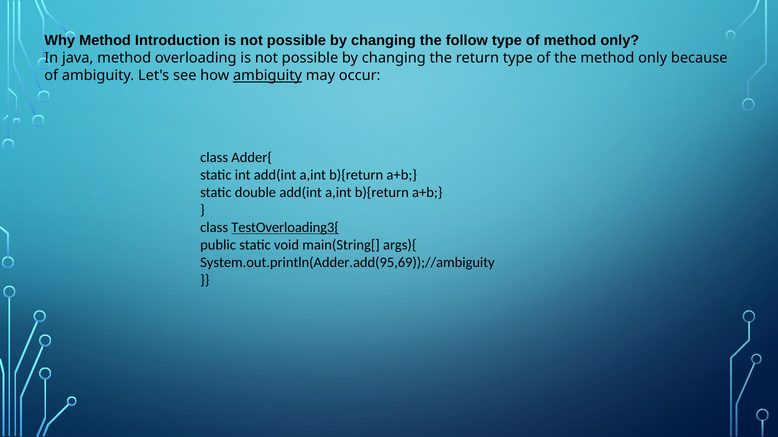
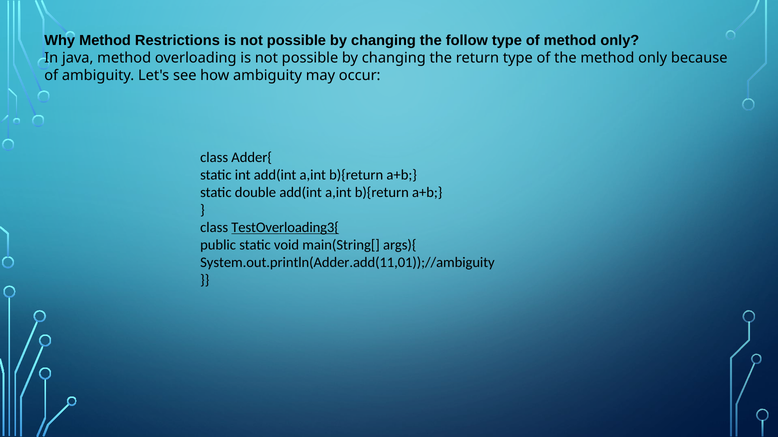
Introduction: Introduction -> Restrictions (177, 41)
ambiguity underline: present -> none (268, 76)
System.out.println(Adder.add(95,69));//ambiguity: System.out.println(Adder.add(95,69));//ambiguity -> System.out.println(Adder.add(11,01));//ambiguity (347, 263)
